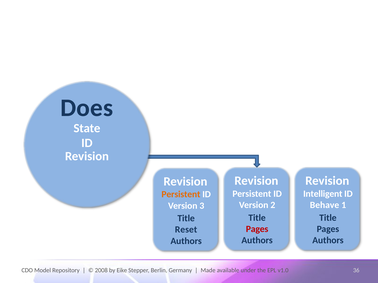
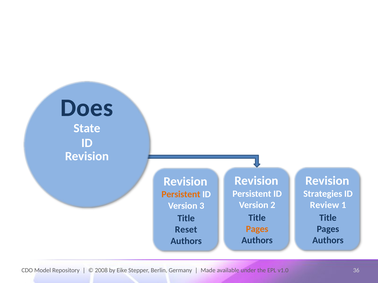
Intelligent: Intelligent -> Strategies (323, 194)
Behave: Behave -> Review (325, 205)
Pages colour: red -> orange (257, 229)
